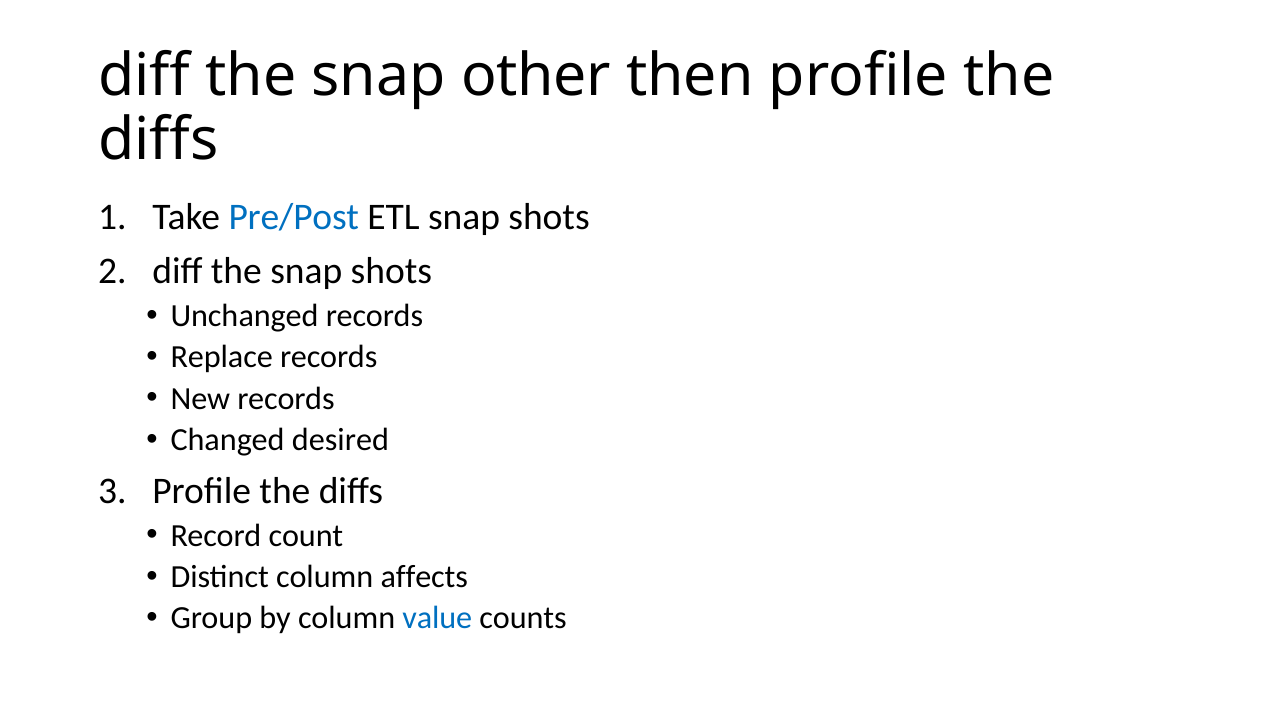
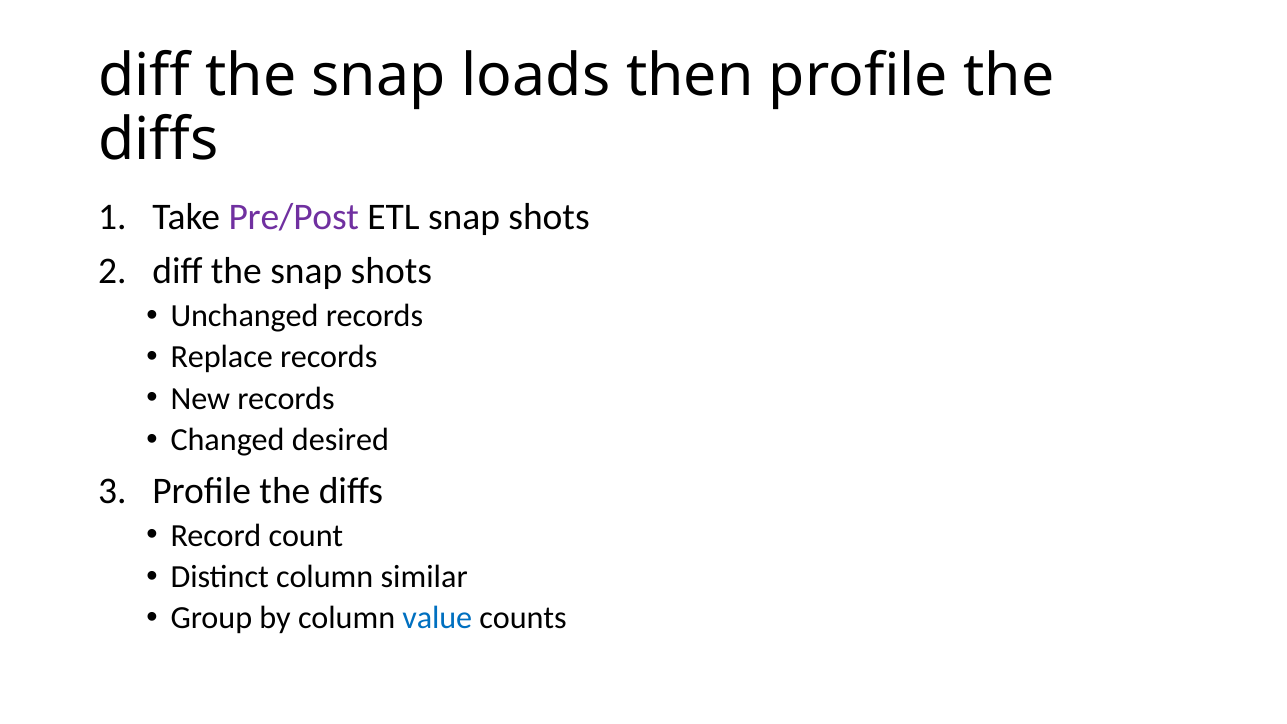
other: other -> loads (536, 76)
Pre/Post colour: blue -> purple (294, 218)
affects: affects -> similar (424, 577)
